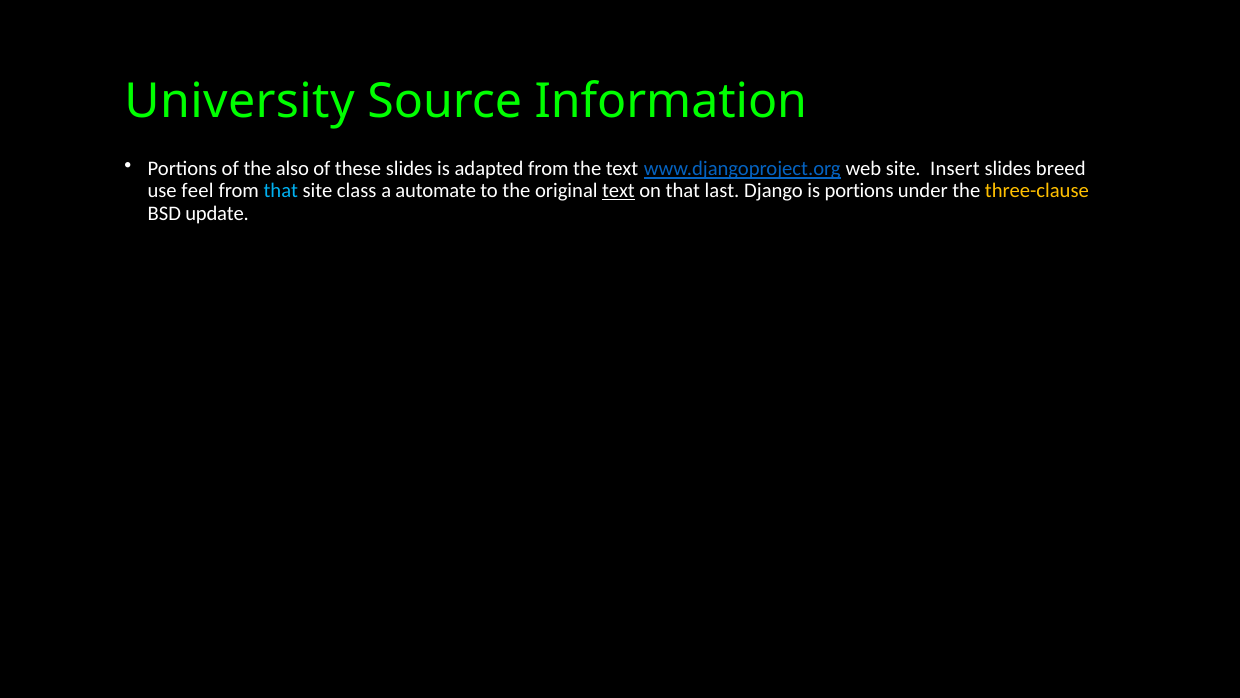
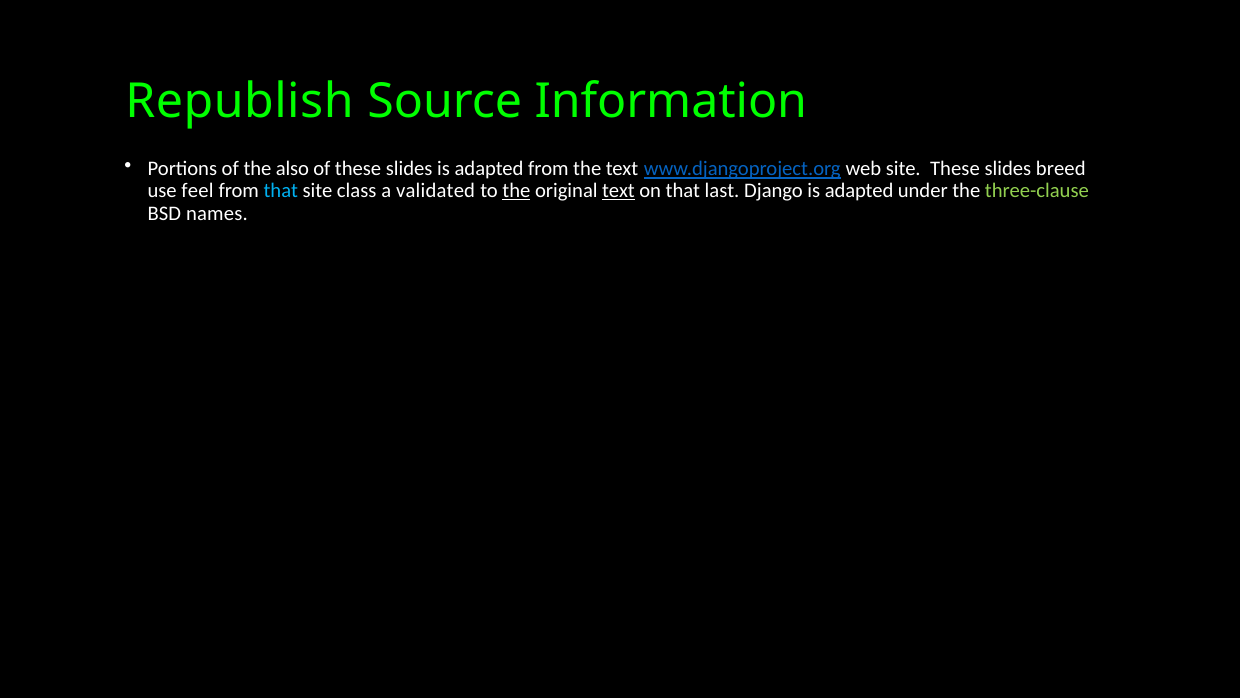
University: University -> Republish (239, 101)
site Insert: Insert -> These (955, 168)
automate: automate -> validated (436, 191)
the underline: none -> present (516, 191)
Django is portions: portions -> adapted (859, 191)
three-clause colour: yellow -> light green (1037, 191)
update: update -> names (217, 213)
